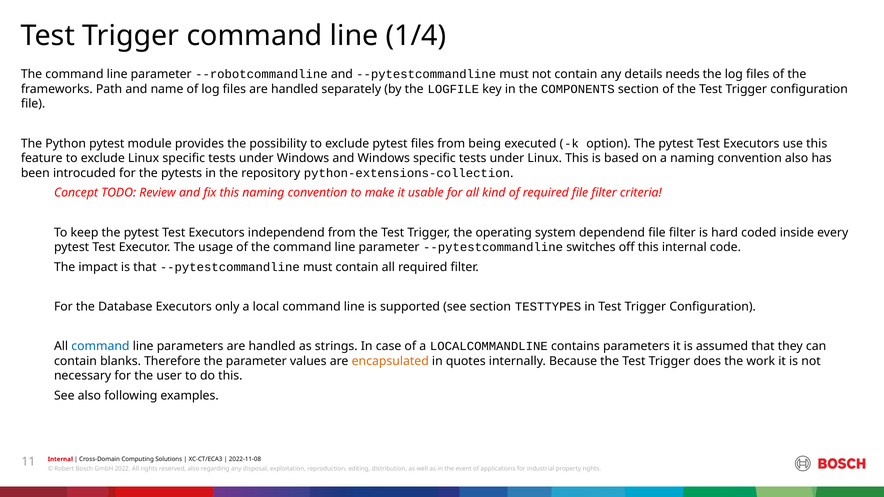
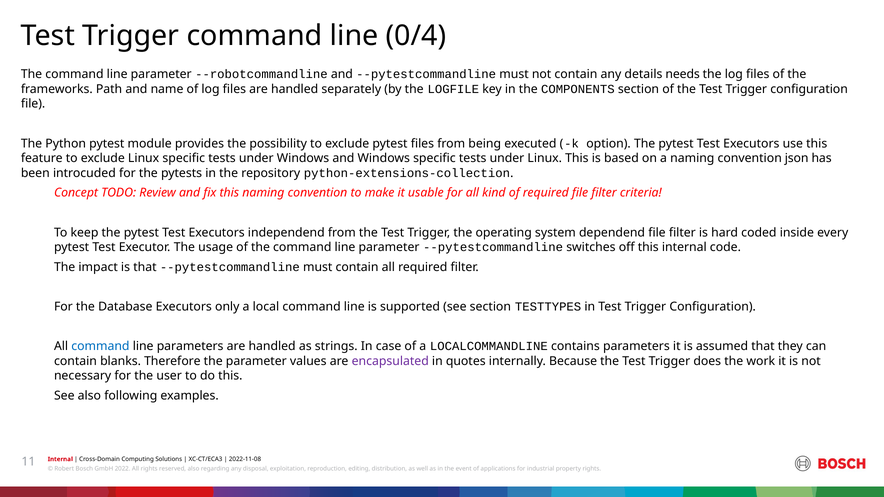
1/4: 1/4 -> 0/4 (416, 36)
convention also: also -> json (797, 158)
encapsulated colour: orange -> purple (390, 361)
